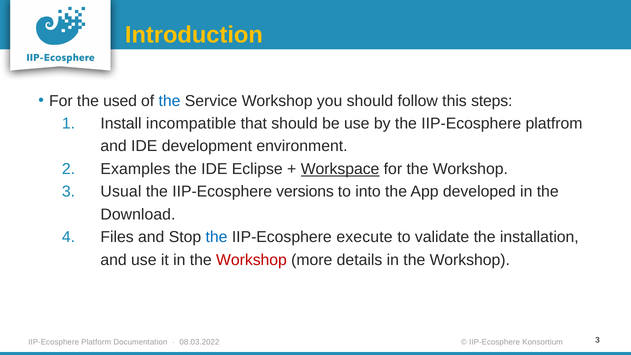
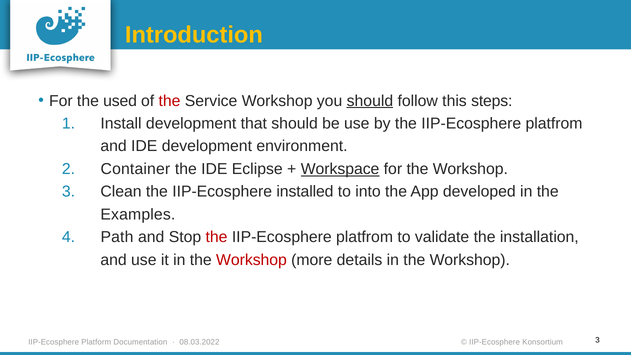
the colour: blue -> red (169, 101)
should underline: none -> present (370, 101)
Install incompatible: incompatible -> development (191, 124)
Examples: Examples -> Container (135, 169)
Usual: Usual -> Clean (121, 192)
versions: versions -> installed (305, 192)
Download: Download -> Examples (138, 214)
Files: Files -> Path (117, 237)
the colour: blue -> red (217, 237)
execute: execute -> platfrom (365, 237)
